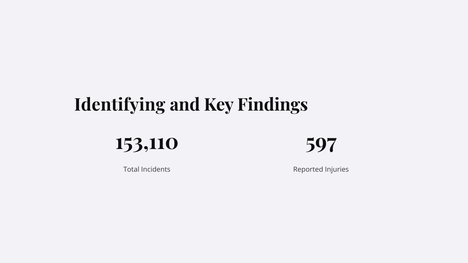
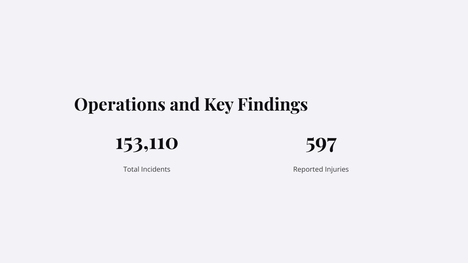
Identifying: Identifying -> Operations (120, 105)
